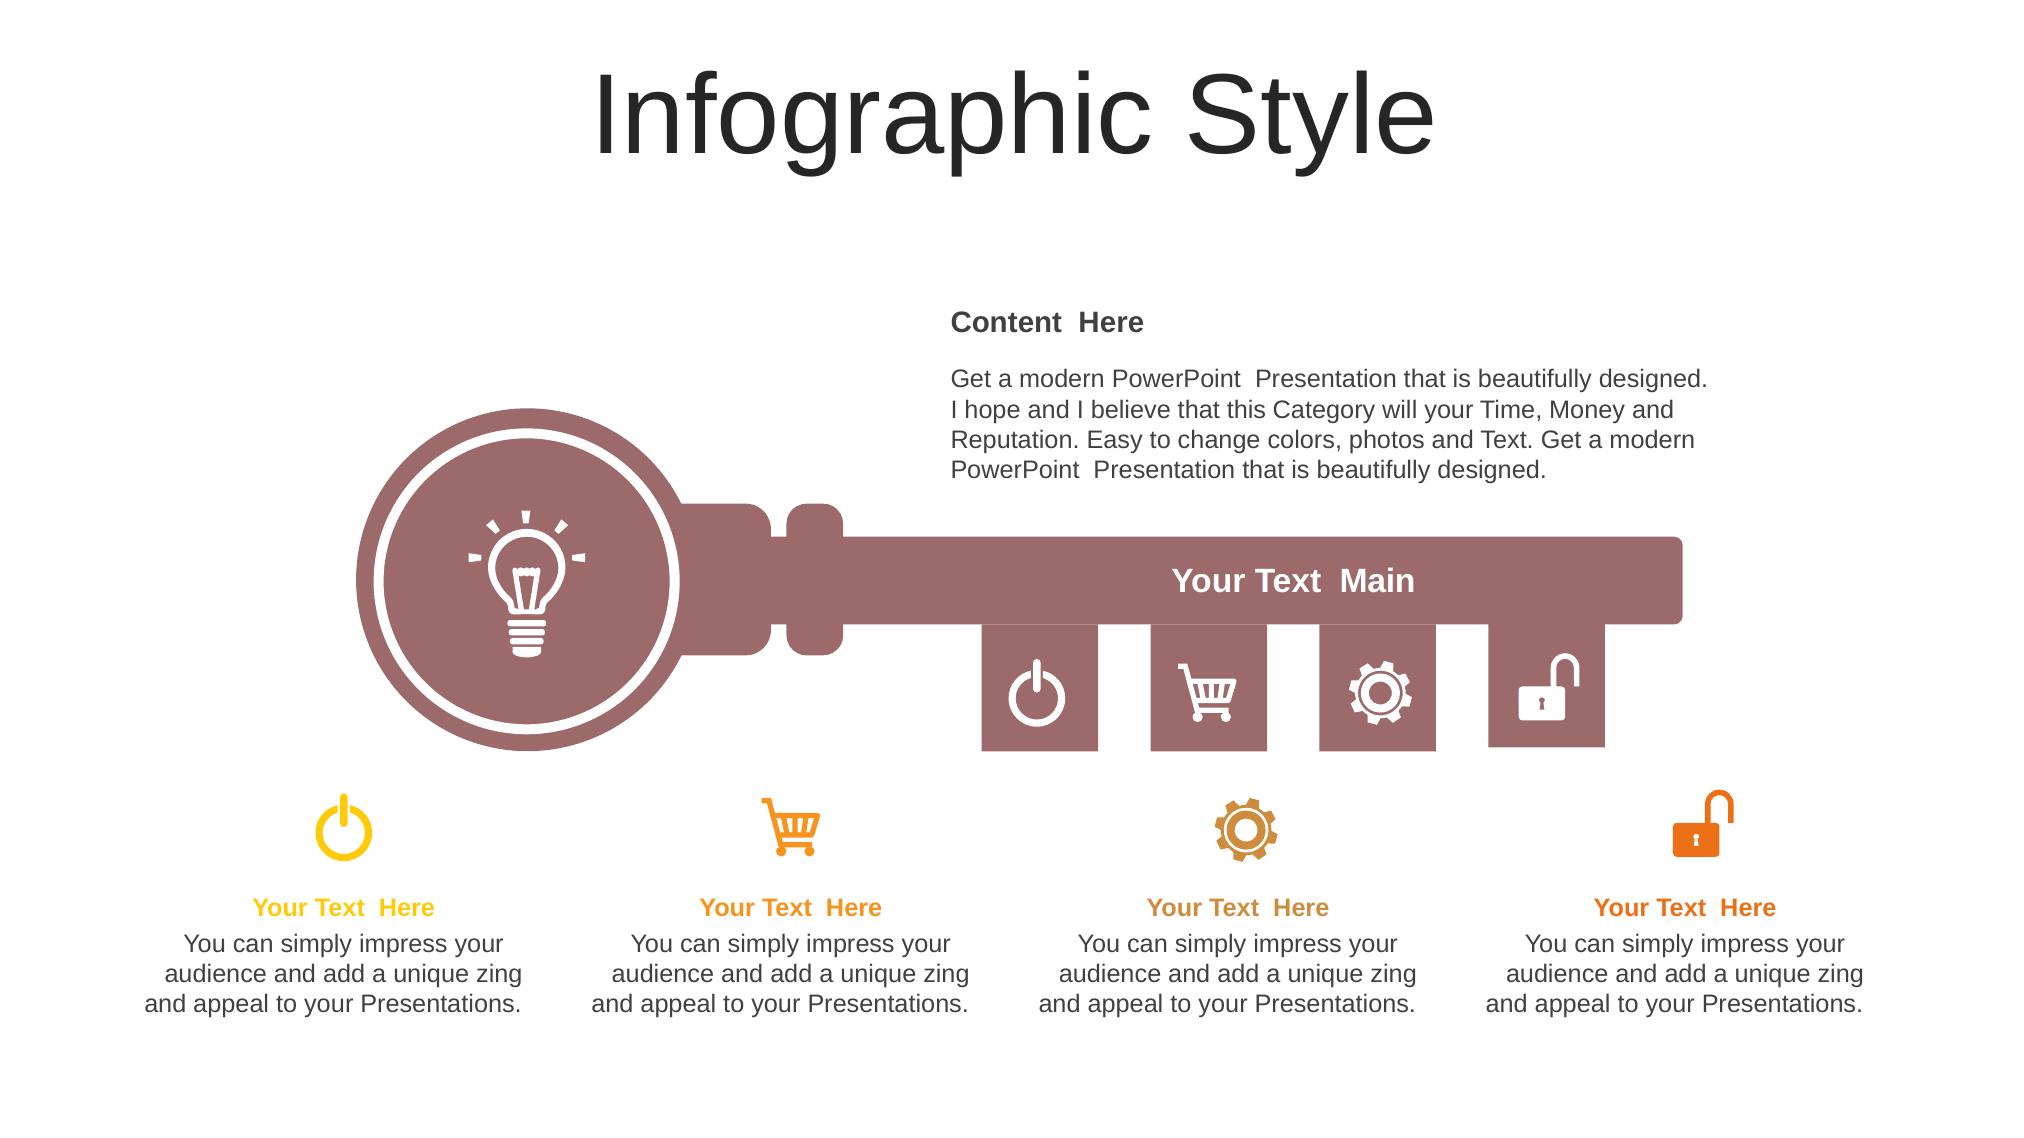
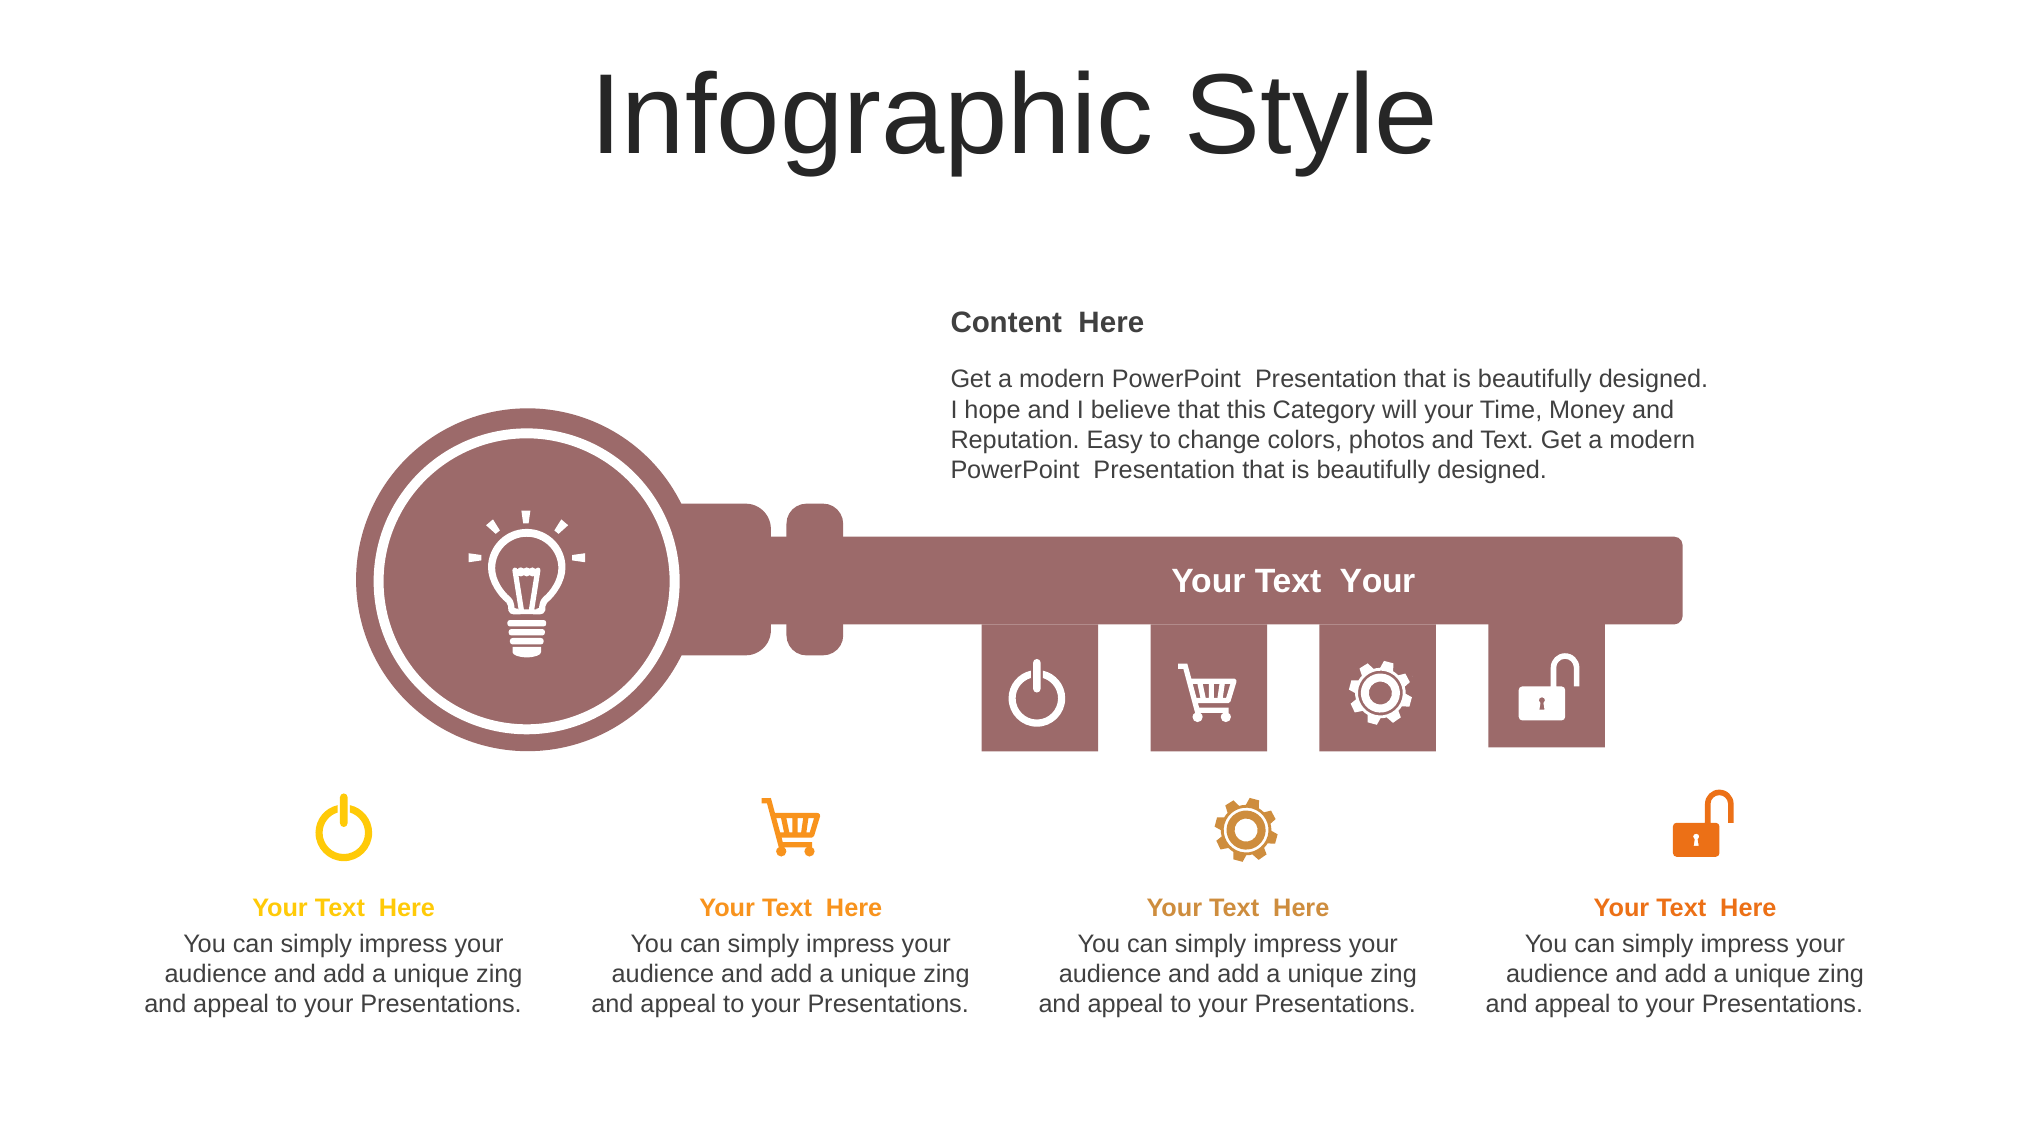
Text Main: Main -> Your (1378, 582)
